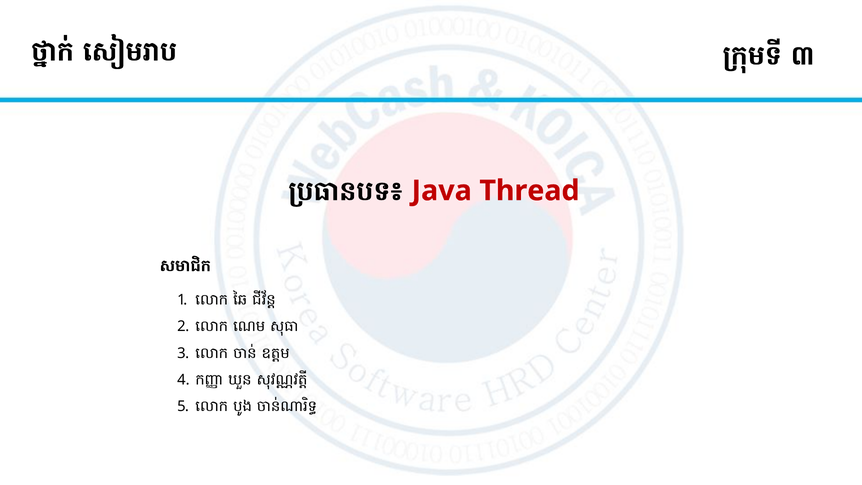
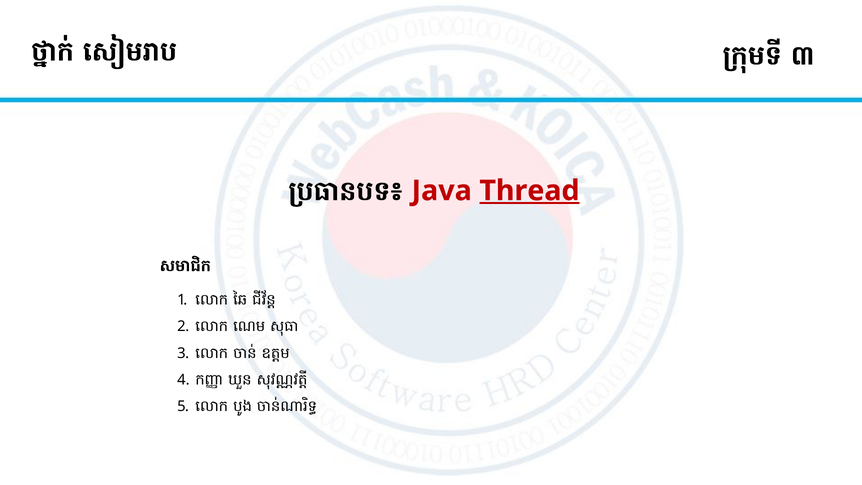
Thread underline: none -> present (529, 191)
